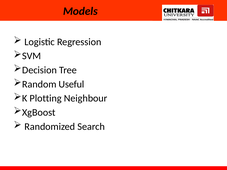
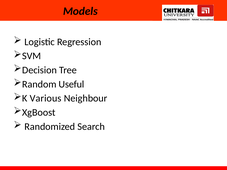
Plotting: Plotting -> Various (46, 98)
